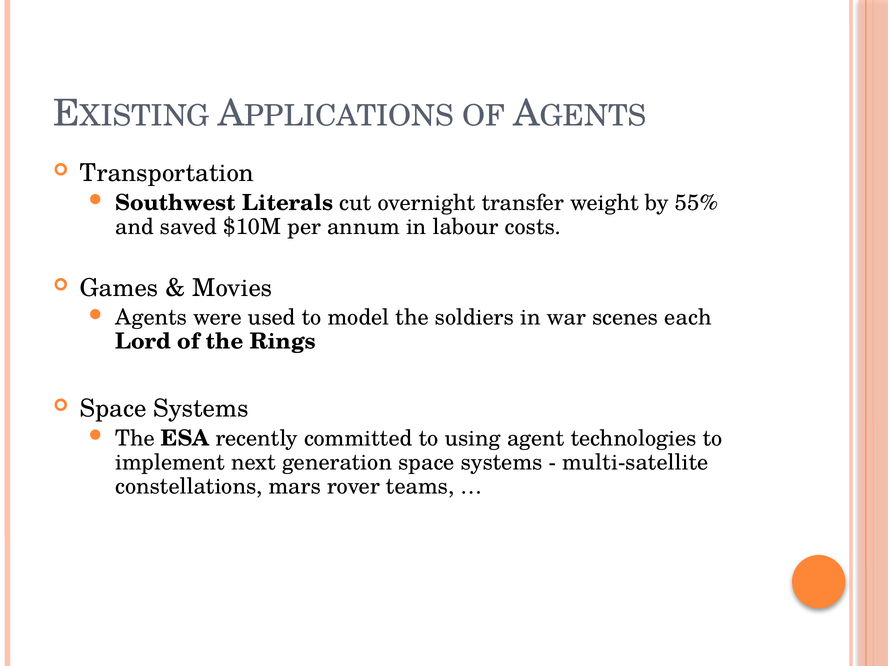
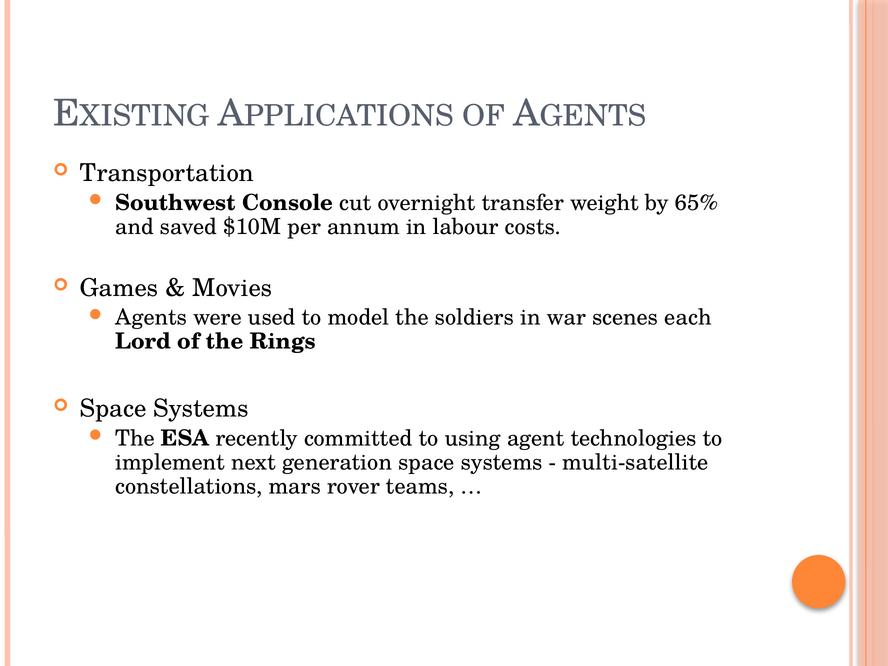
Literals: Literals -> Console (288, 203)
55%: 55% -> 65% (696, 203)
